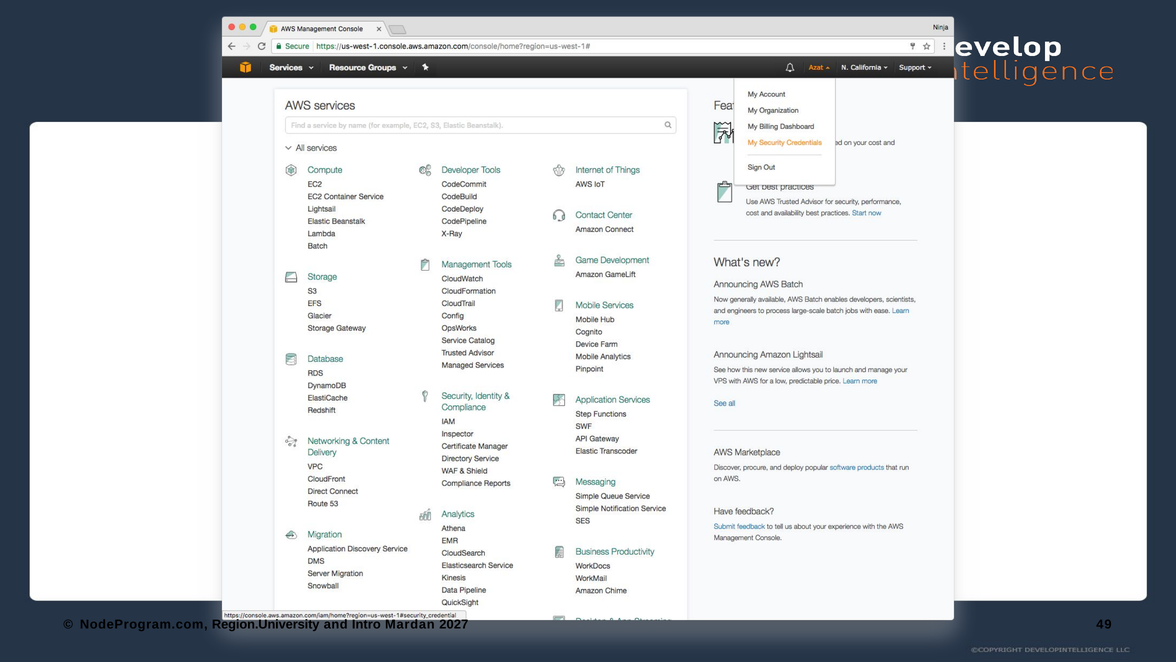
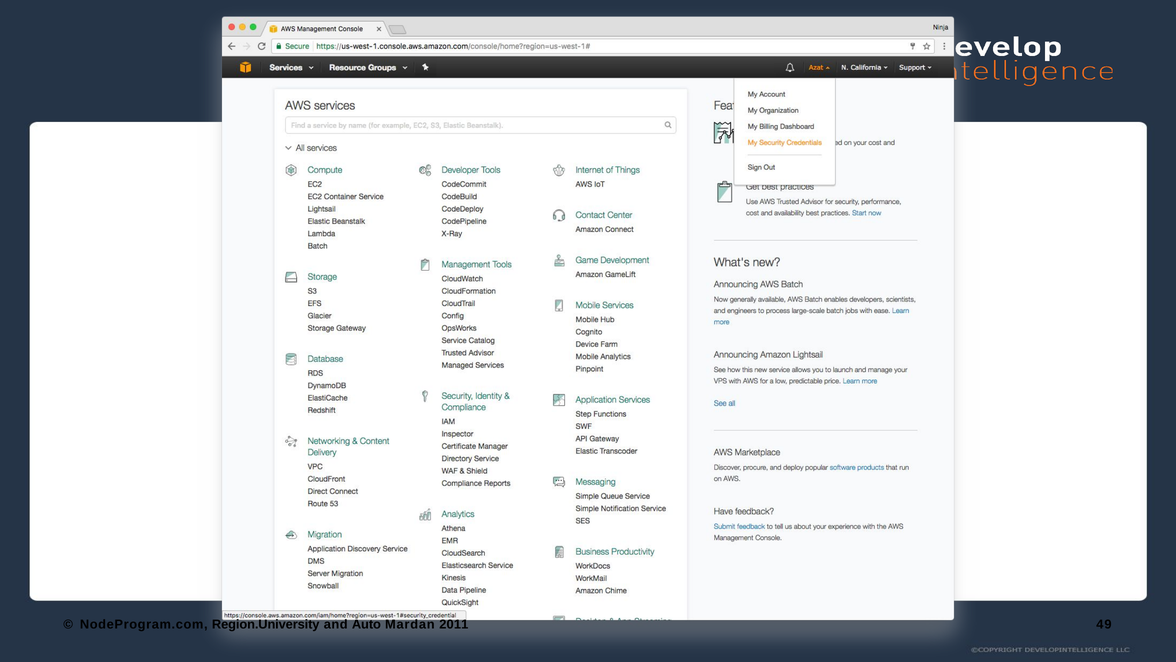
Intro: Intro -> Auto (366, 624)
2027: 2027 -> 2011 (454, 624)
